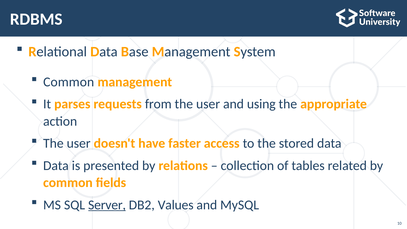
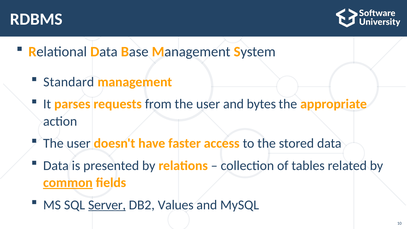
Common: Common -> Standard (69, 82)
using: using -> bytes (261, 104)
common underline: none -> present (68, 183)
